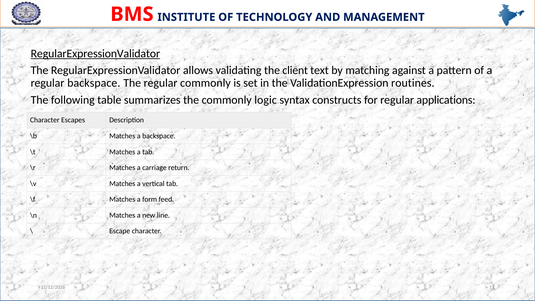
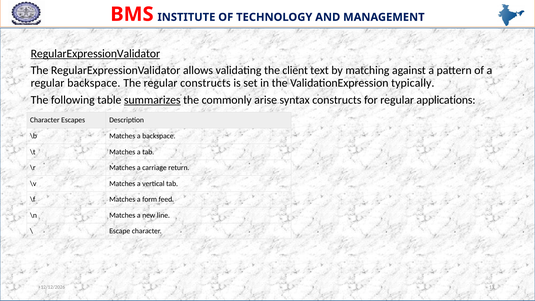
regular commonly: commonly -> constructs (205, 83)
routines: routines -> typically (413, 83)
summarizes underline: none -> present (152, 100)
logic: logic -> arise (266, 100)
